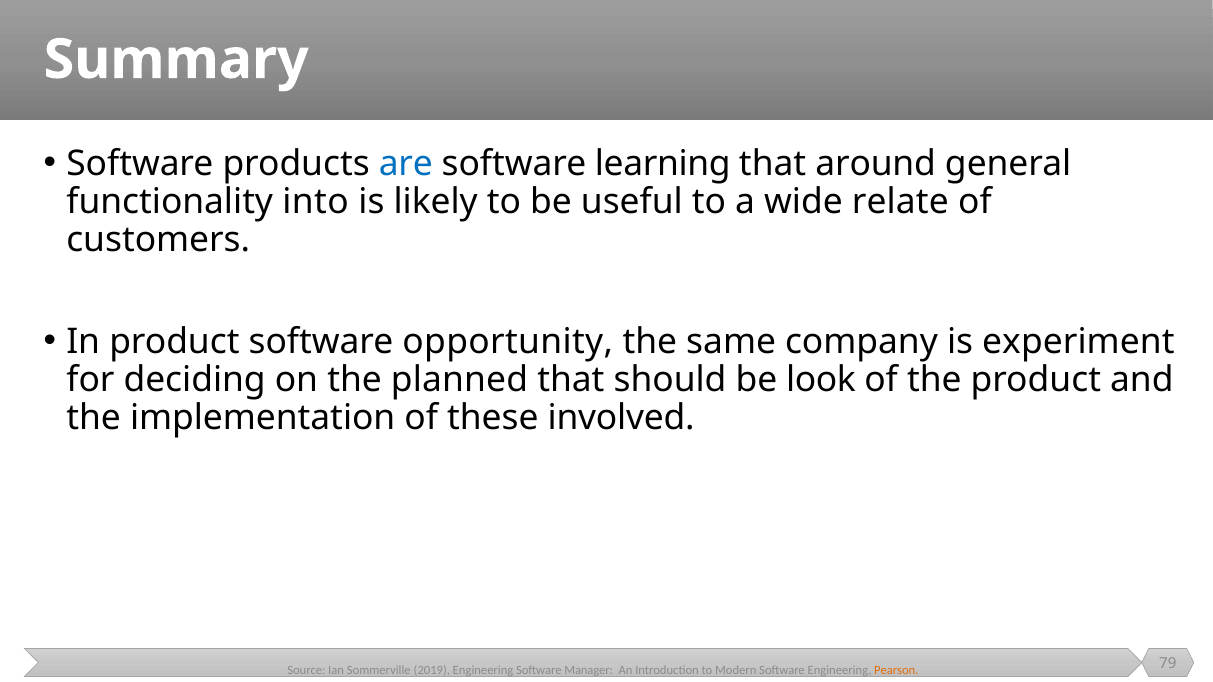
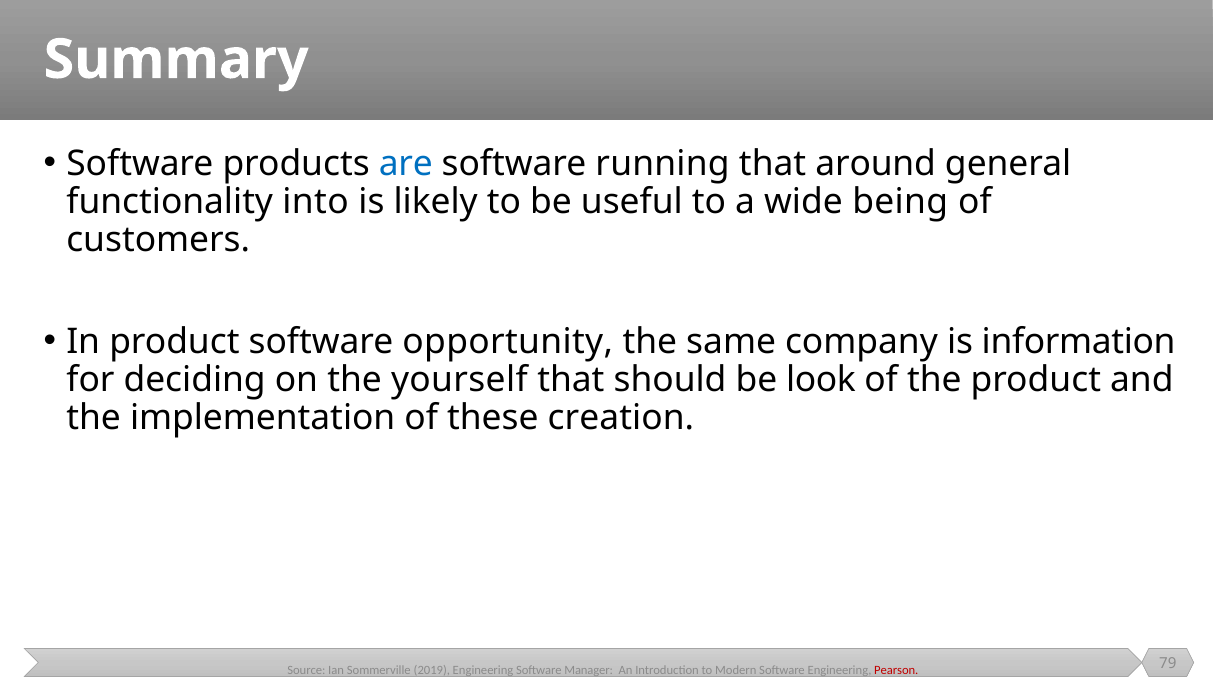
learning: learning -> running (663, 163)
relate: relate -> being (900, 202)
experiment: experiment -> information (1079, 342)
planned: planned -> yourself (459, 380)
involved: involved -> creation (621, 418)
Pearson colour: orange -> red (896, 670)
